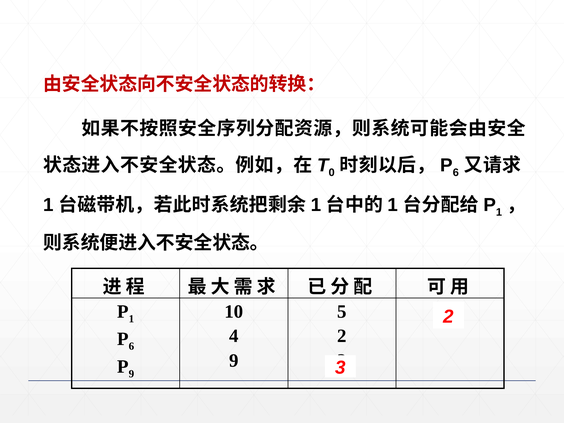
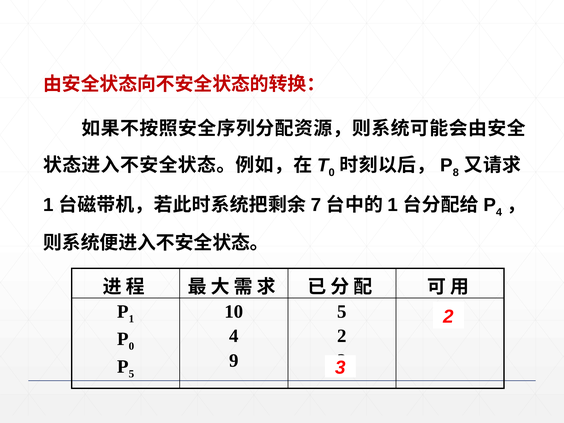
6: 6 -> 8 (456, 172)
1: 1 -> 7 (316, 205)
1: 1 -> 4 (499, 212)
6: 6 -> 0 (131, 346)
9: 9 -> 5 (131, 374)
